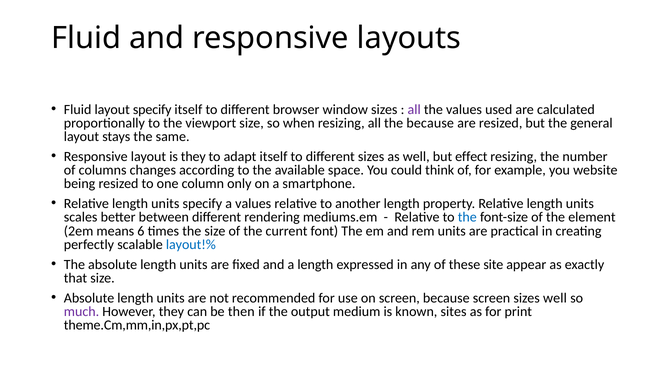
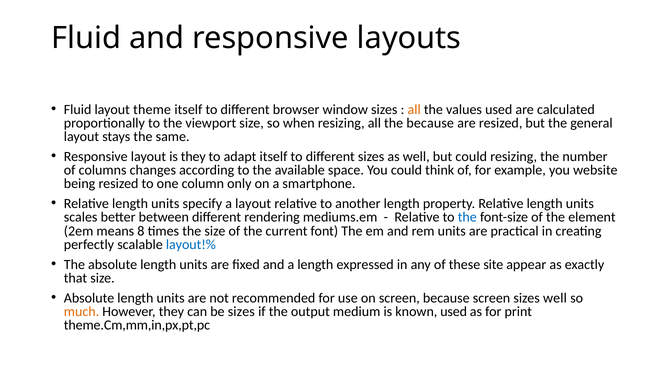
layout specify: specify -> theme (152, 109)
all colour: purple -> orange (414, 109)
but effect: effect -> could (471, 157)
a values: values -> layout (253, 204)
6: 6 -> 8 (141, 231)
much colour: purple -> orange (82, 312)
be then: then -> sizes (241, 312)
known sites: sites -> used (454, 312)
